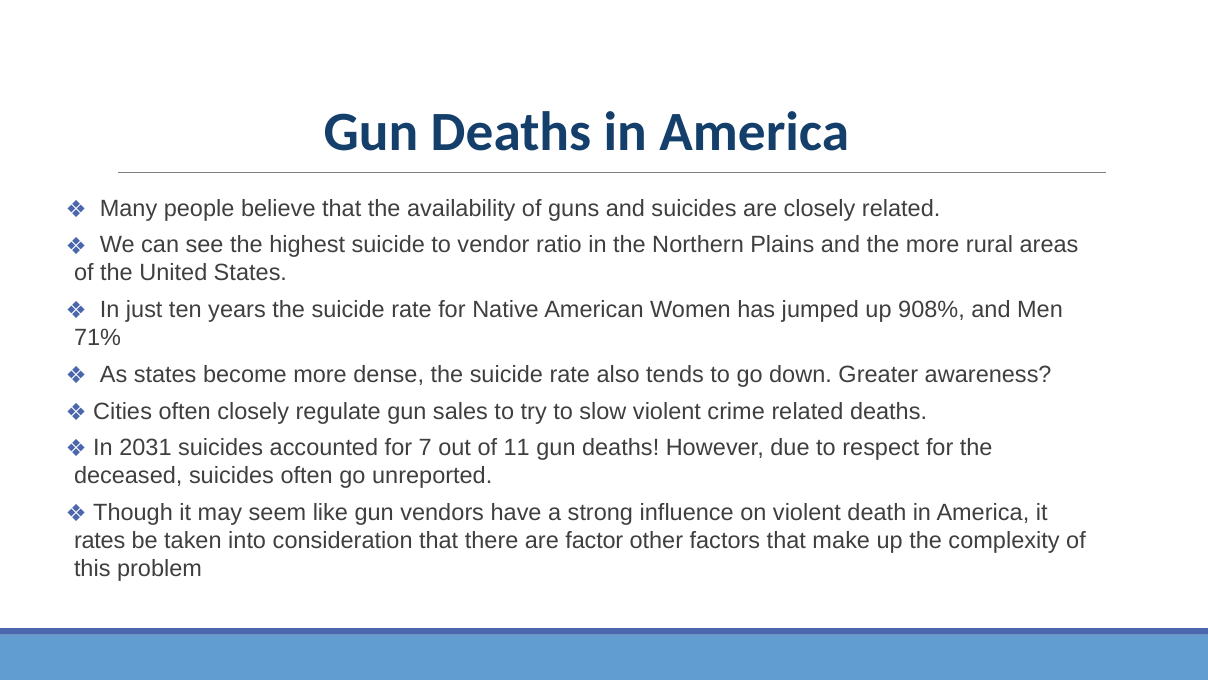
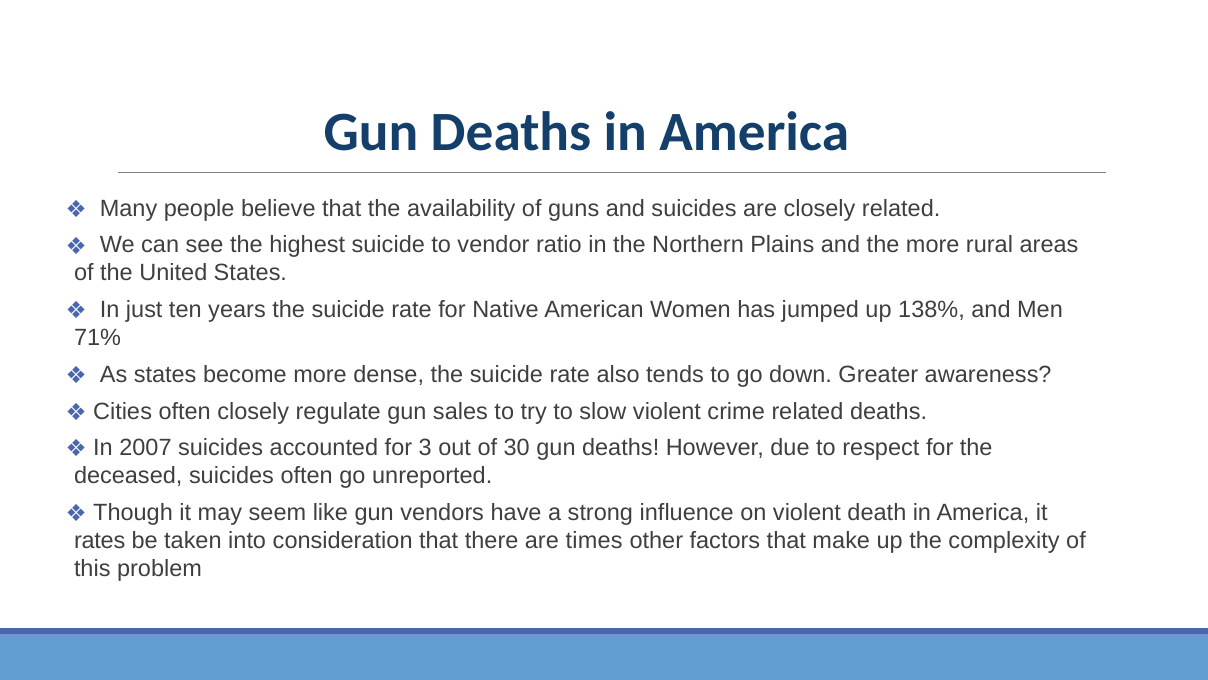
908%: 908% -> 138% (931, 310)
2031: 2031 -> 2007 (145, 448)
7: 7 -> 3 (425, 448)
11: 11 -> 30 (517, 448)
factor: factor -> times (594, 541)
